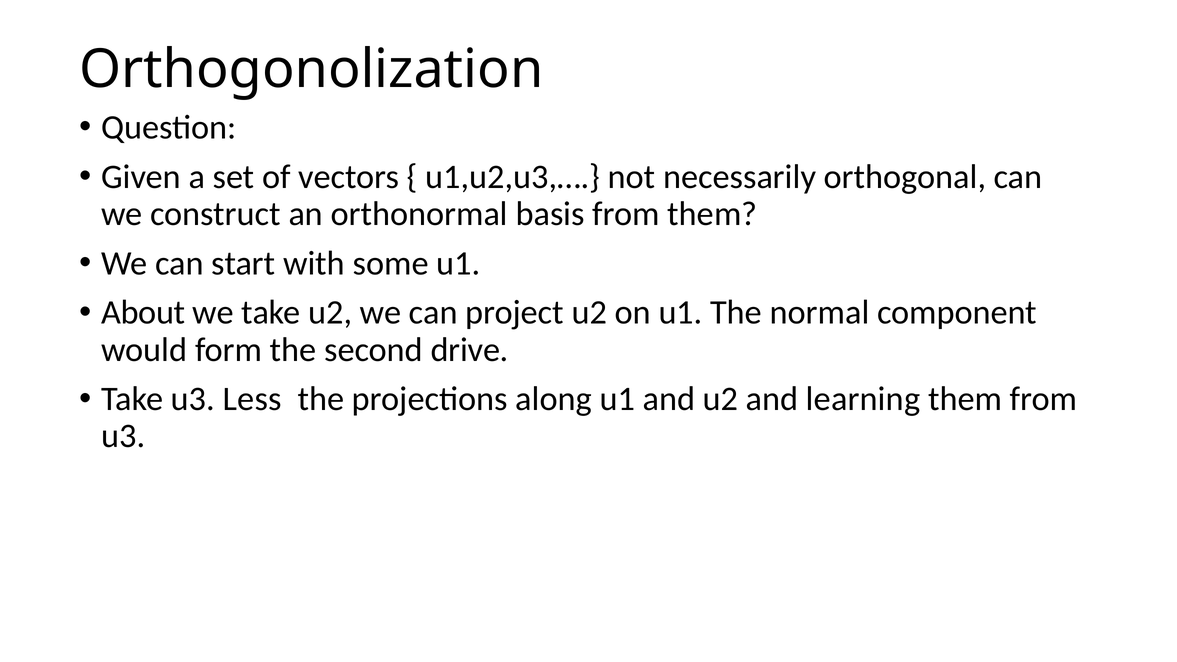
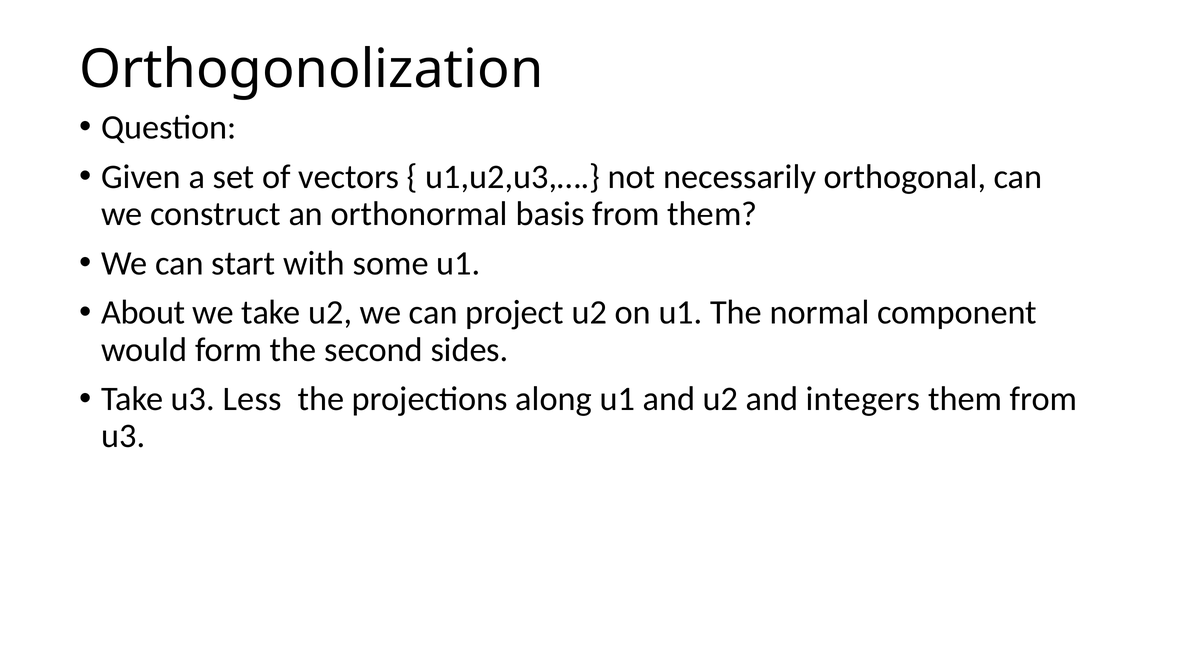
drive: drive -> sides (469, 350)
learning: learning -> integers (863, 399)
